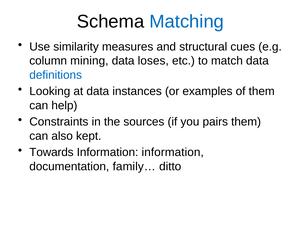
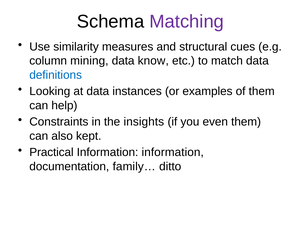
Matching colour: blue -> purple (187, 22)
loses: loses -> know (153, 61)
sources: sources -> insights (144, 122)
pairs: pairs -> even (215, 122)
Towards: Towards -> Practical (51, 152)
